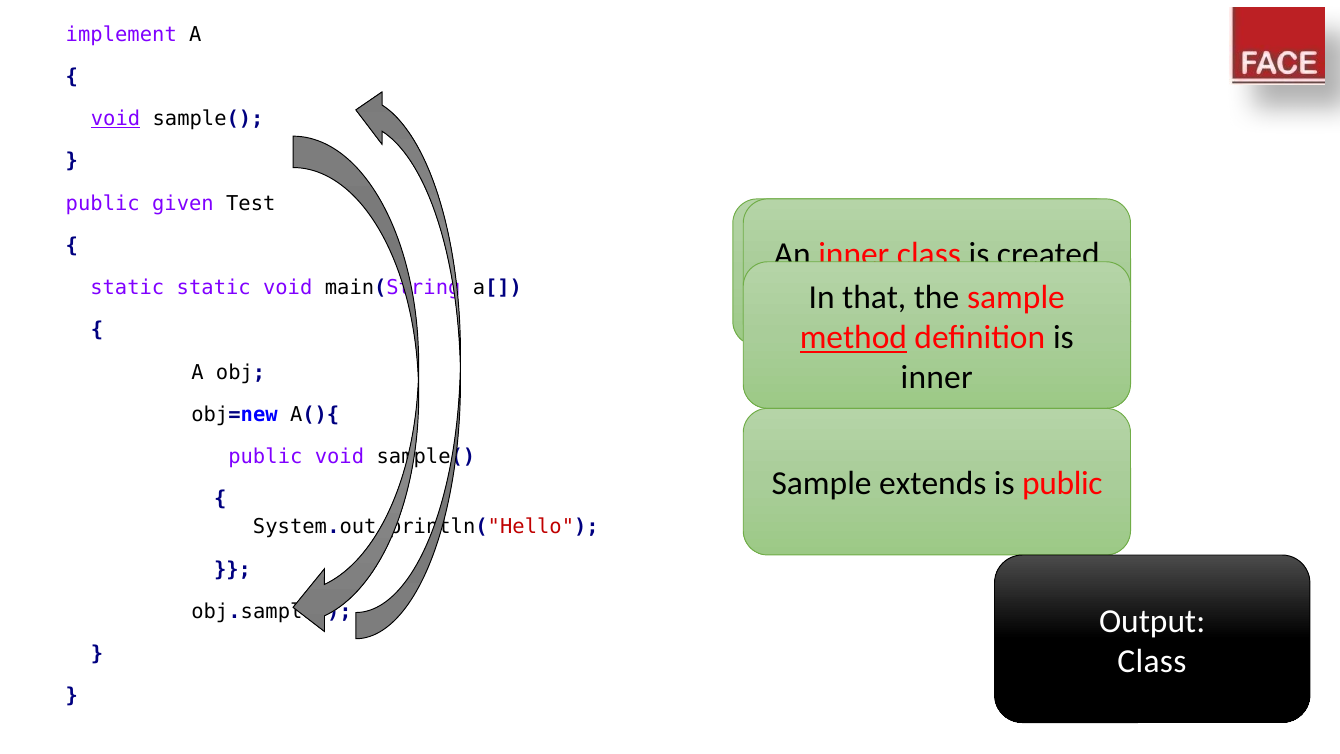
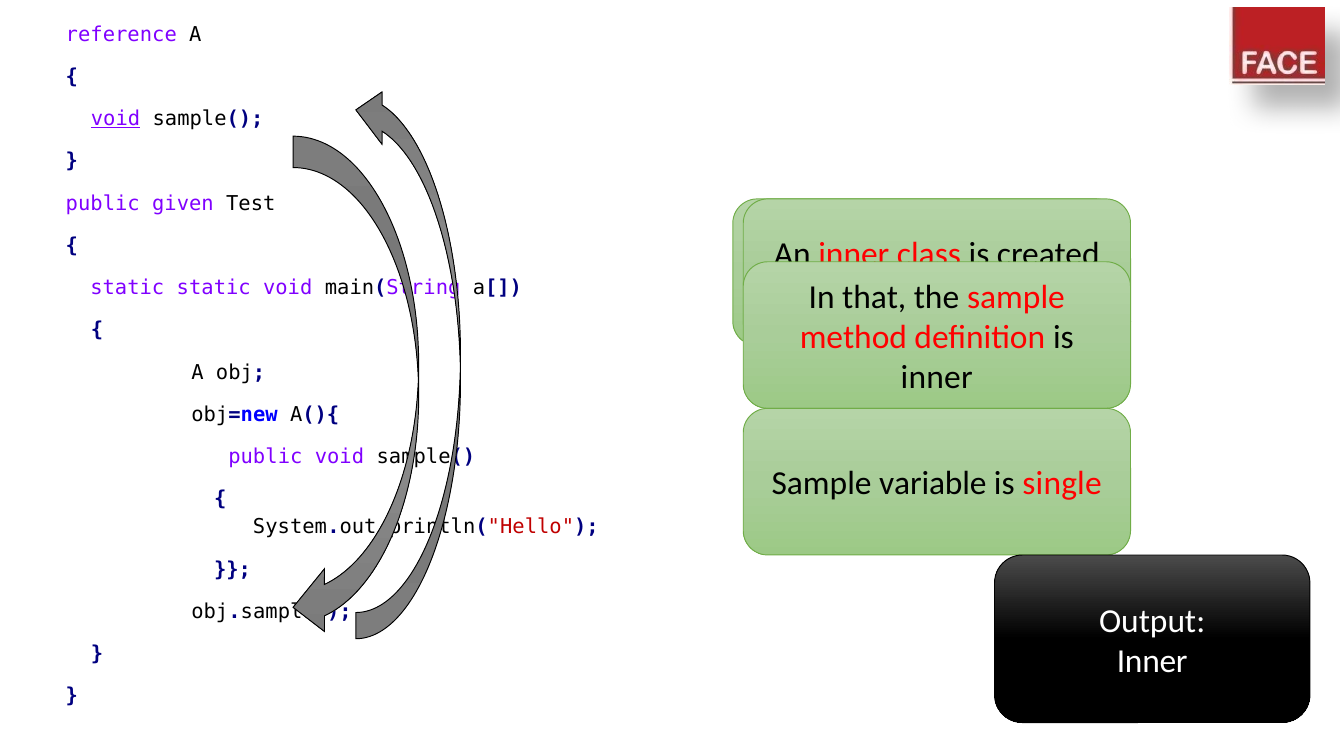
implement: implement -> reference (121, 35)
method underline: present -> none (853, 337)
extends: extends -> variable (933, 484)
is public: public -> single (1062, 484)
Class: Class -> Inner (1152, 661)
